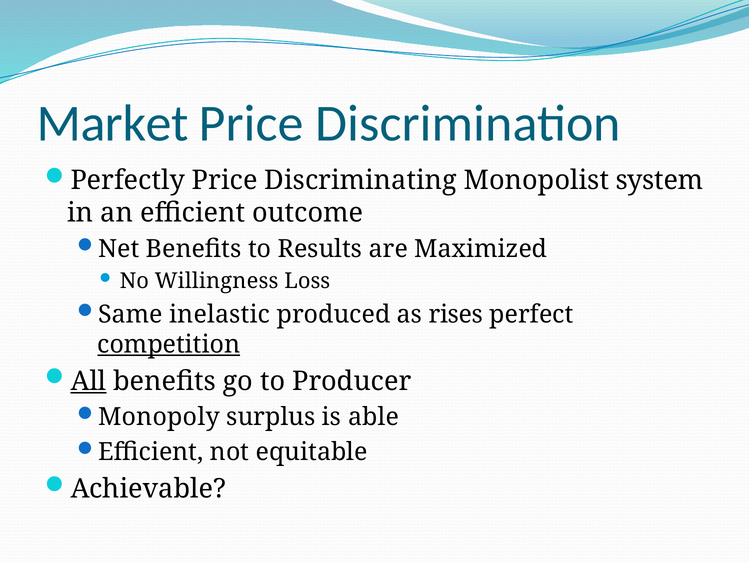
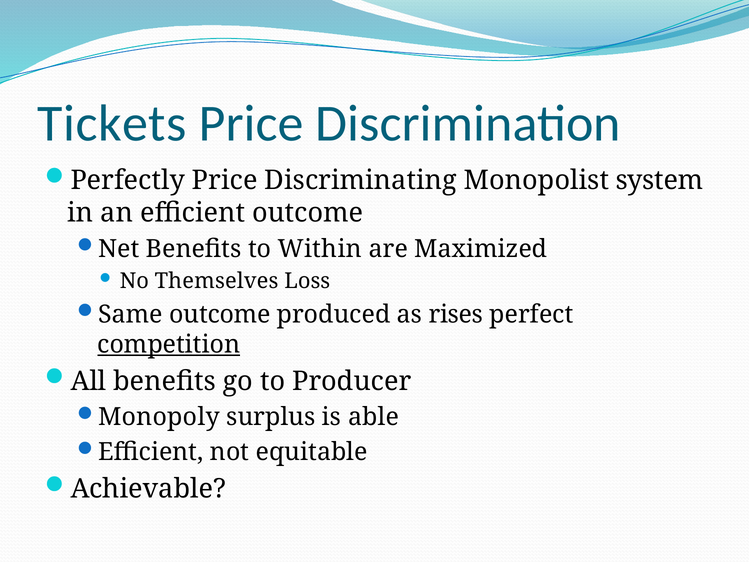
Market: Market -> Tickets (112, 124)
Results: Results -> Within (320, 249)
Willingness: Willingness -> Themselves (217, 281)
Same inelastic: inelastic -> outcome (220, 314)
All underline: present -> none (88, 381)
